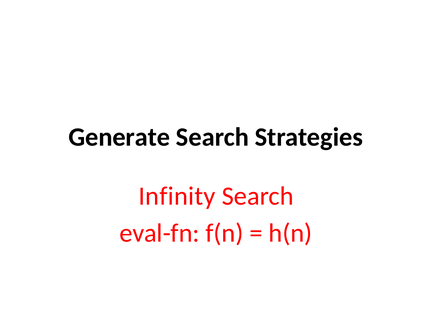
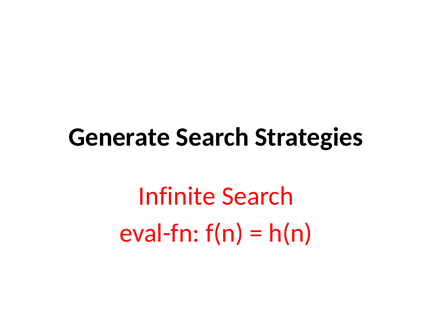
Infinity: Infinity -> Infinite (177, 196)
